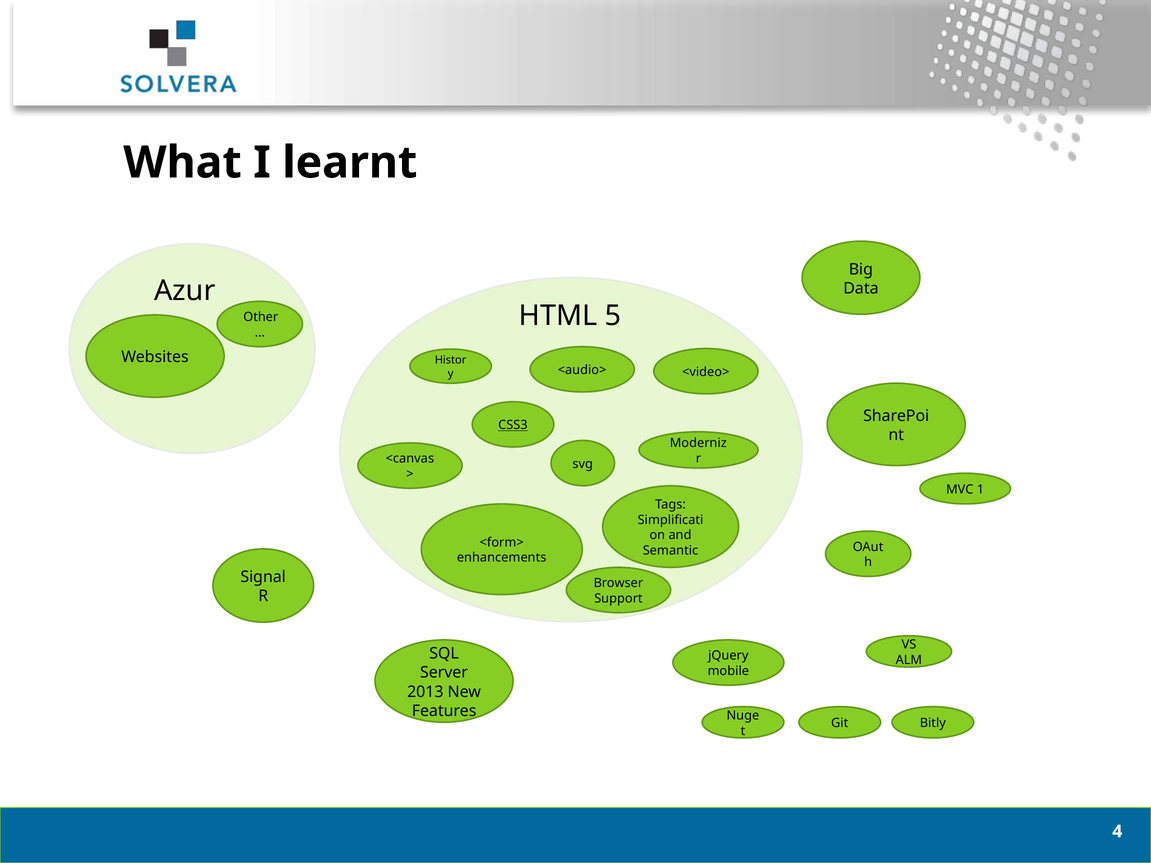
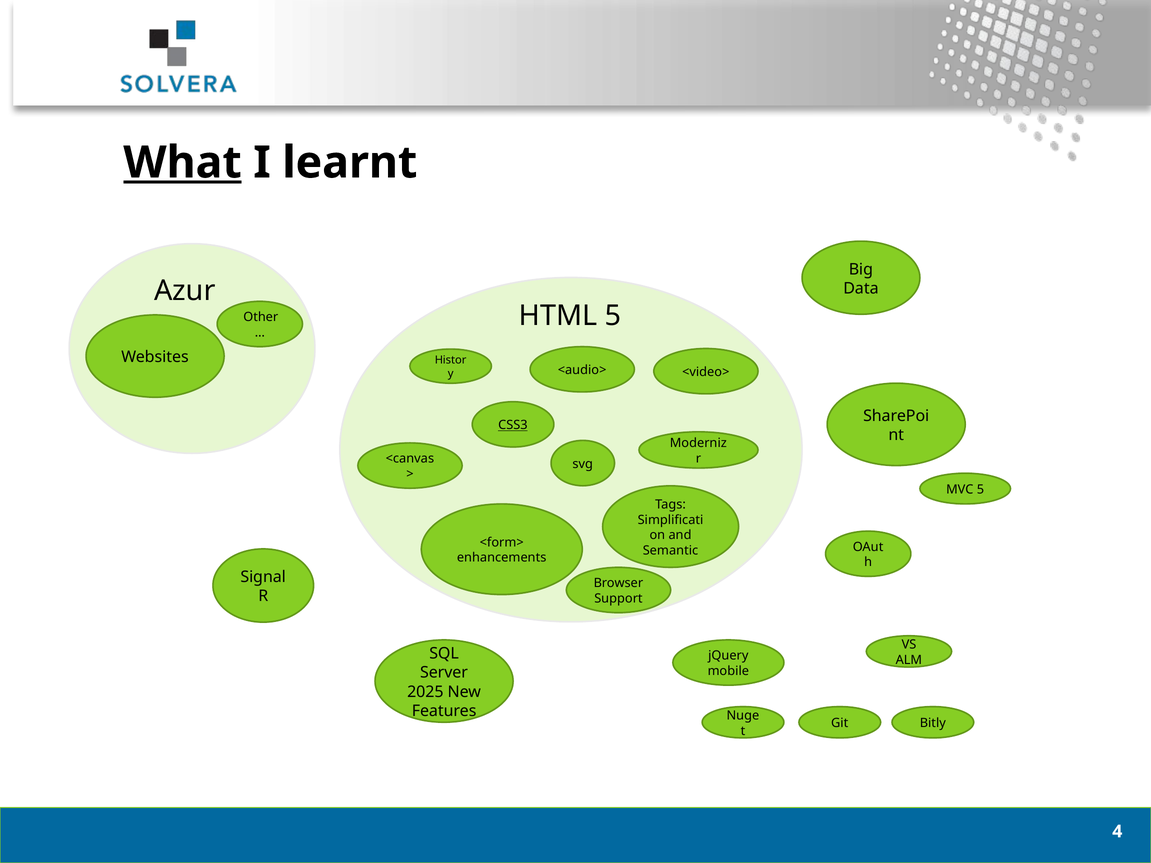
What underline: none -> present (183, 163)
MVC 1: 1 -> 5 (980, 490)
2013: 2013 -> 2025 (425, 692)
